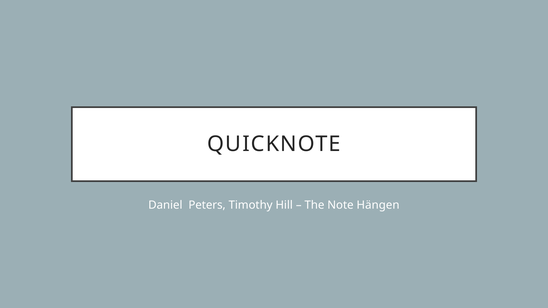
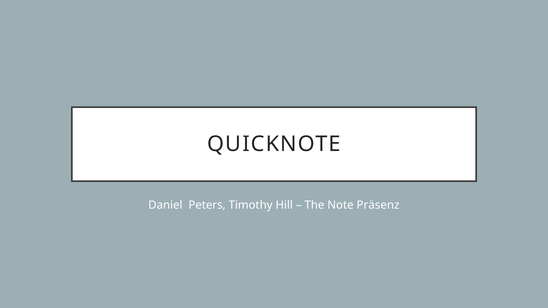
Hängen: Hängen -> Präsenz (378, 205)
